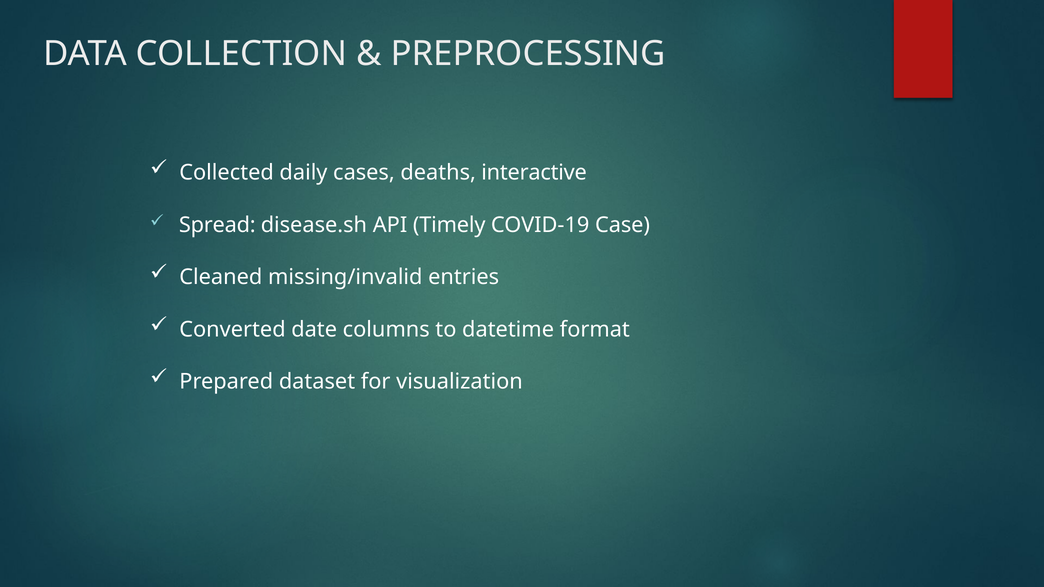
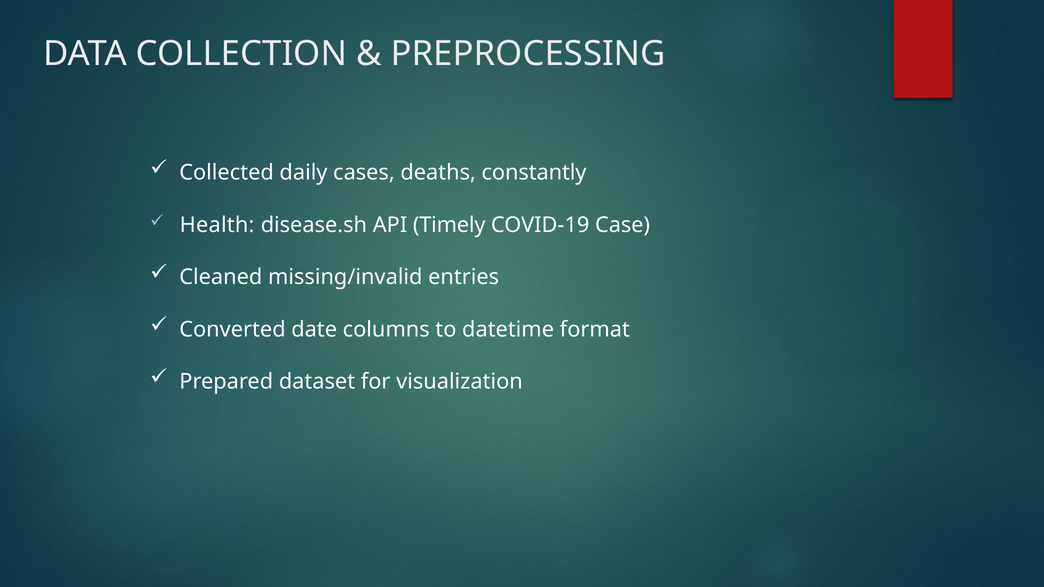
interactive: interactive -> constantly (534, 173)
Spread: Spread -> Health (217, 225)
